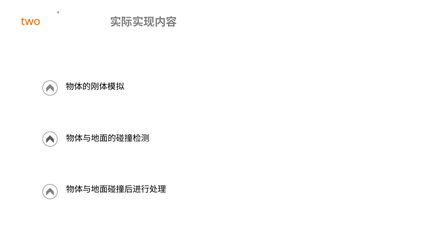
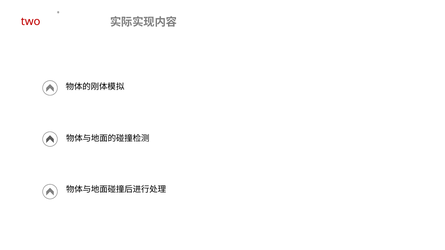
two colour: orange -> red (31, 22)
